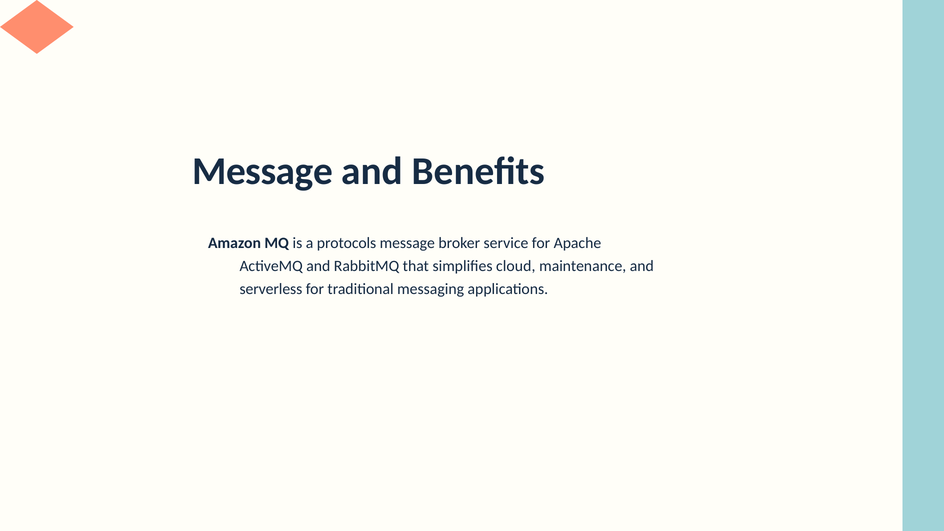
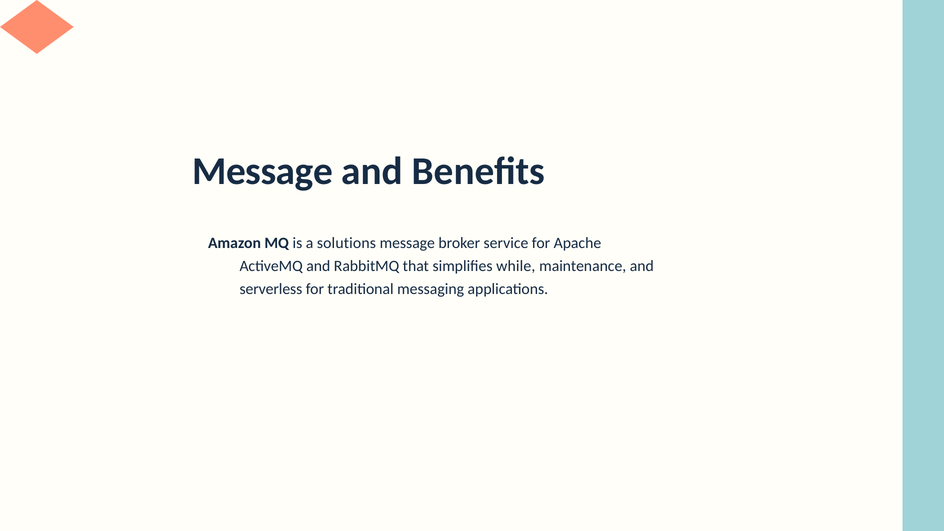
protocols: protocols -> solutions (346, 243)
cloud: cloud -> while (516, 266)
